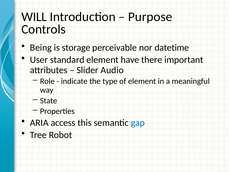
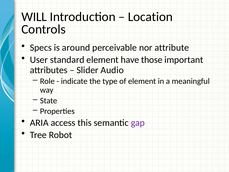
Purpose: Purpose -> Location (150, 17)
Being: Being -> Specs (41, 48)
storage: storage -> around (76, 48)
datetime: datetime -> attribute (172, 48)
there: there -> those (152, 60)
gap colour: blue -> purple (138, 123)
